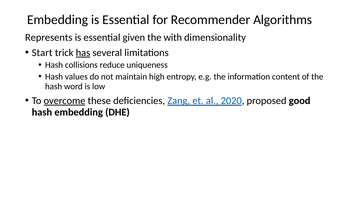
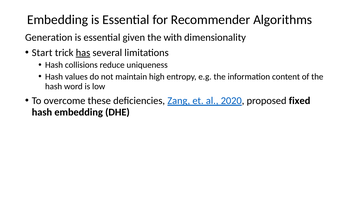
Represents: Represents -> Generation (49, 37)
overcome underline: present -> none (65, 101)
good: good -> fixed (300, 101)
